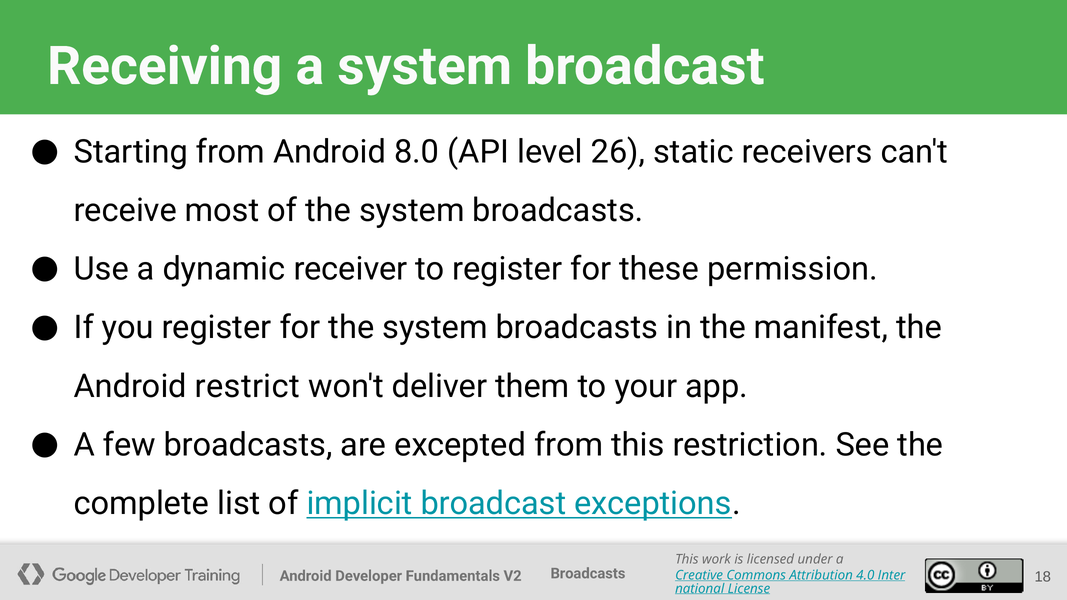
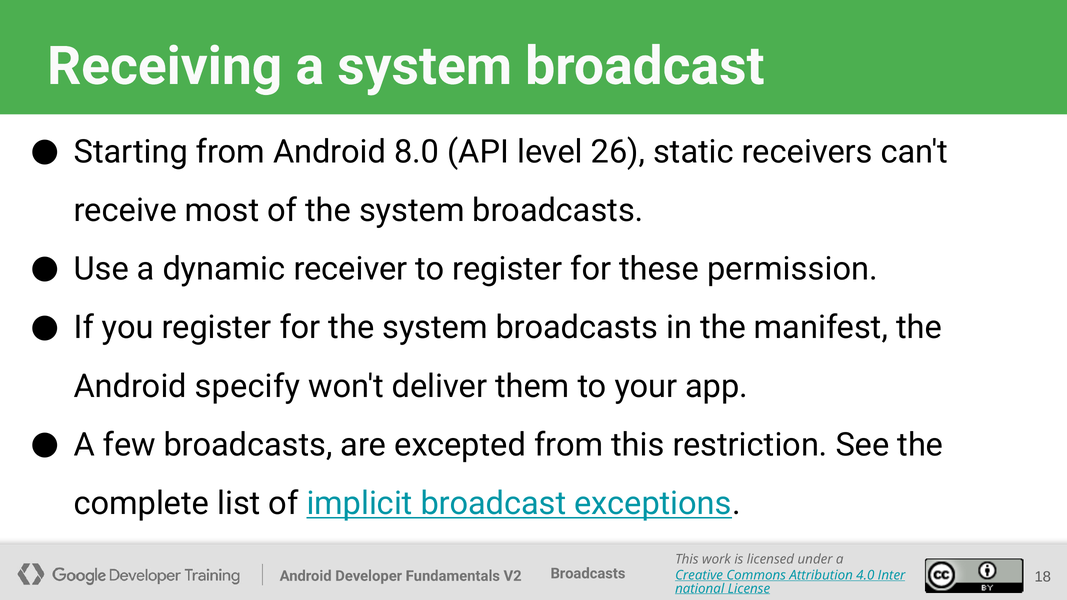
restrict: restrict -> specify (247, 386)
